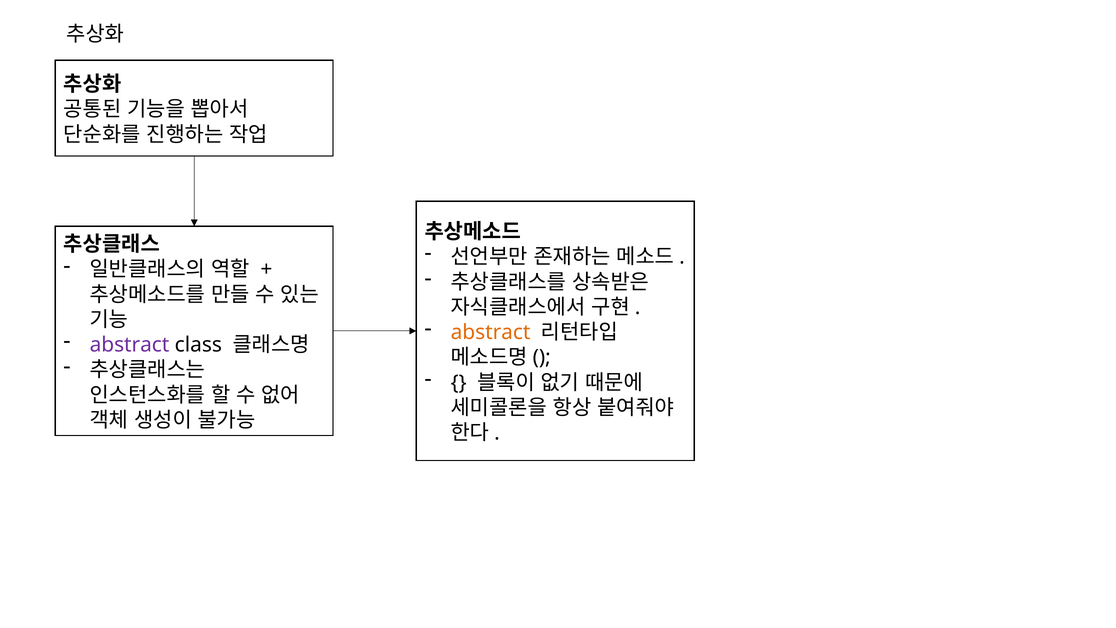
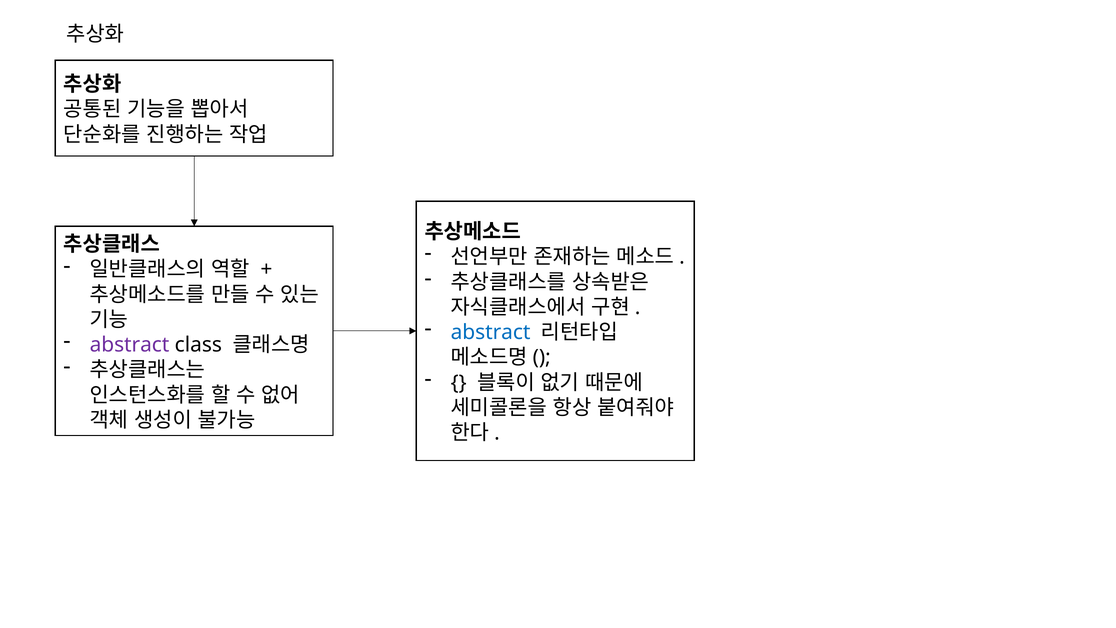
abstract colour: orange -> blue (491, 332)
